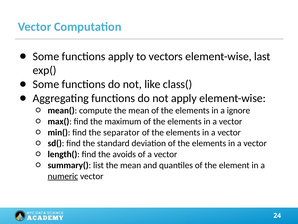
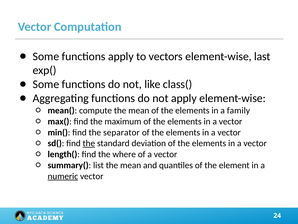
ignore: ignore -> family (238, 110)
the underline: none -> present (89, 143)
avoids: avoids -> where (124, 154)
